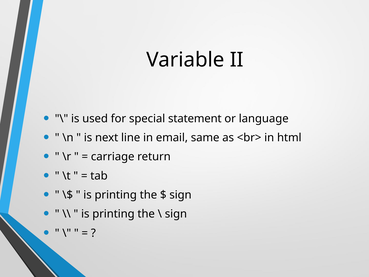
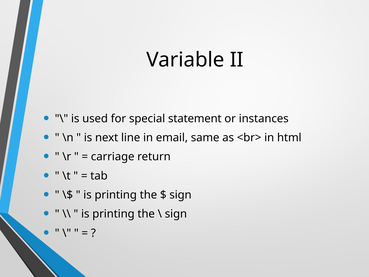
language: language -> instances (264, 118)
